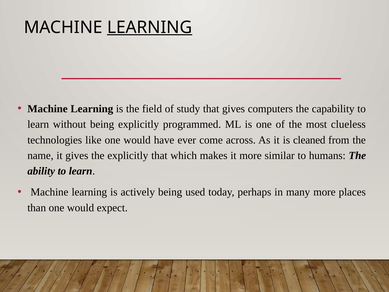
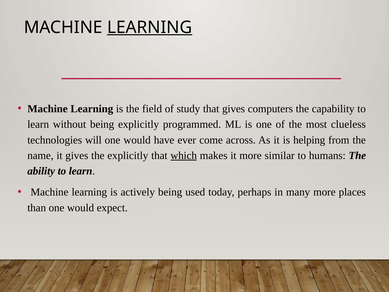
like: like -> will (93, 140)
cleaned: cleaned -> helping (309, 140)
which underline: none -> present (184, 155)
